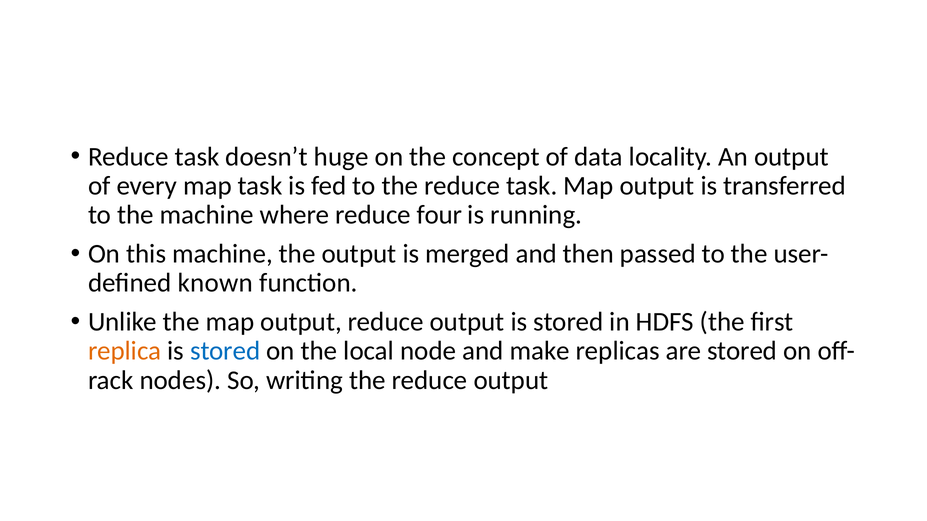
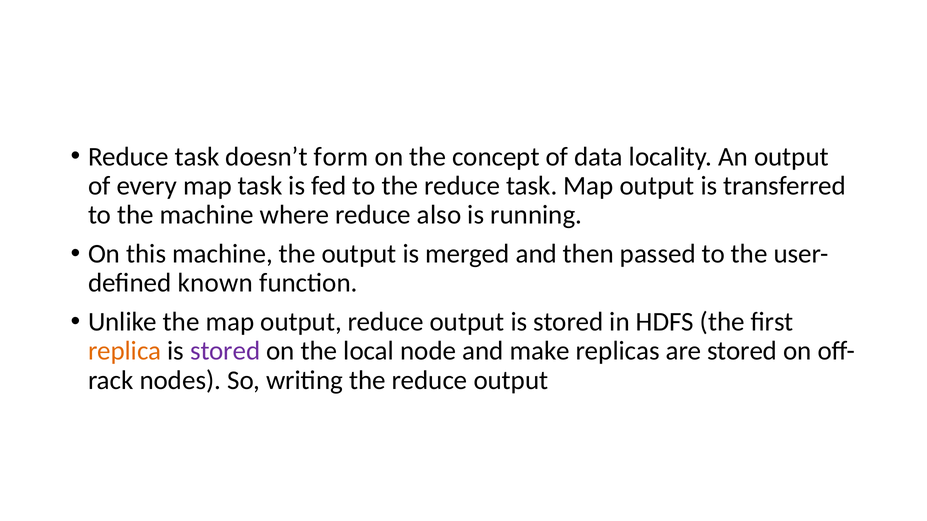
huge: huge -> form (341, 157)
four: four -> also (439, 215)
stored colour: blue -> purple (225, 351)
